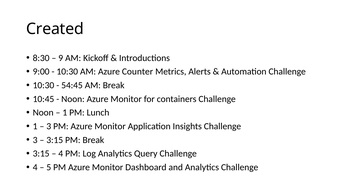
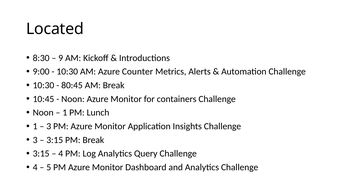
Created: Created -> Located (55, 29)
54:45: 54:45 -> 80:45 (72, 85)
